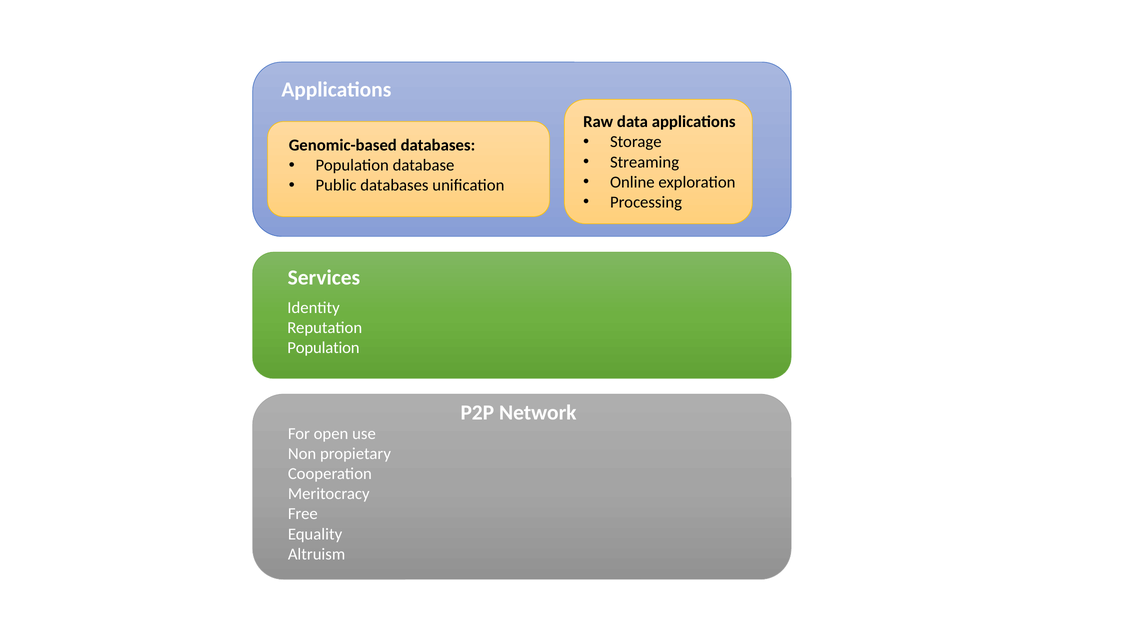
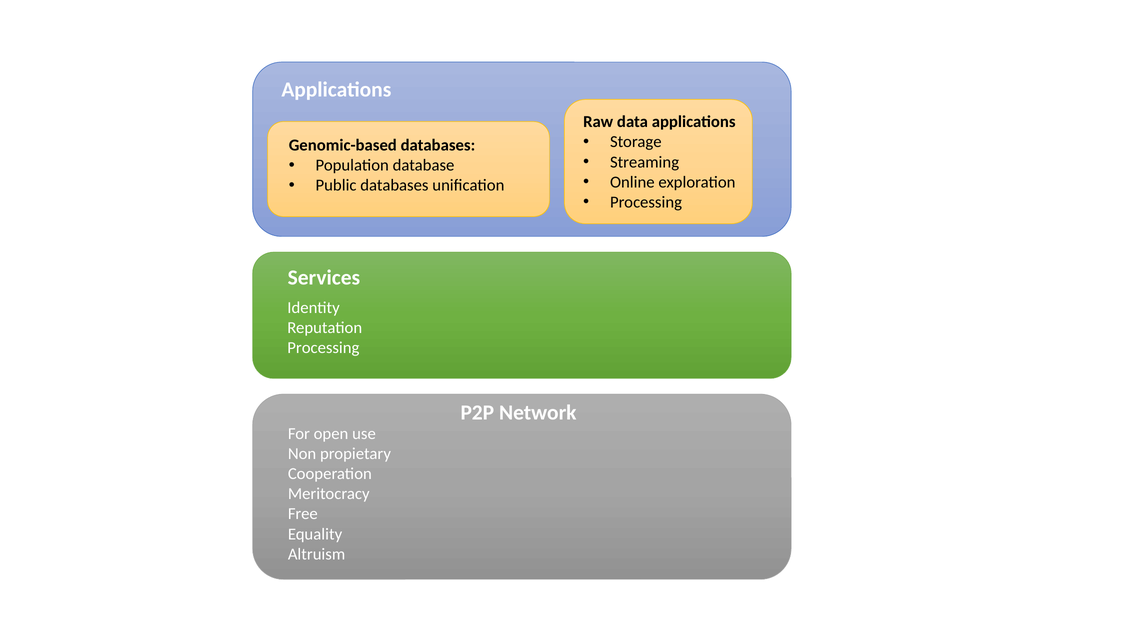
Population: Population -> Processing (323, 348)
